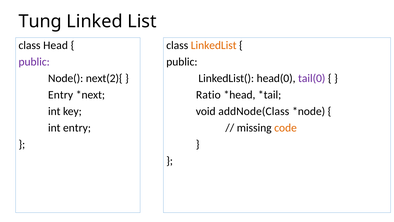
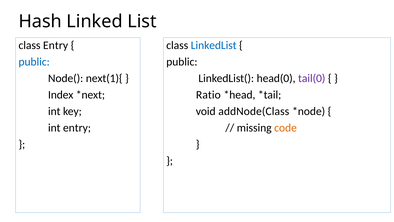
Tung: Tung -> Hash (40, 21)
class Head: Head -> Entry (56, 45)
LinkedList colour: orange -> blue (214, 45)
public colour: purple -> blue (34, 62)
next(2){: next(2){ -> next(1){ (104, 78)
Entry: Entry -> Index (61, 95)
